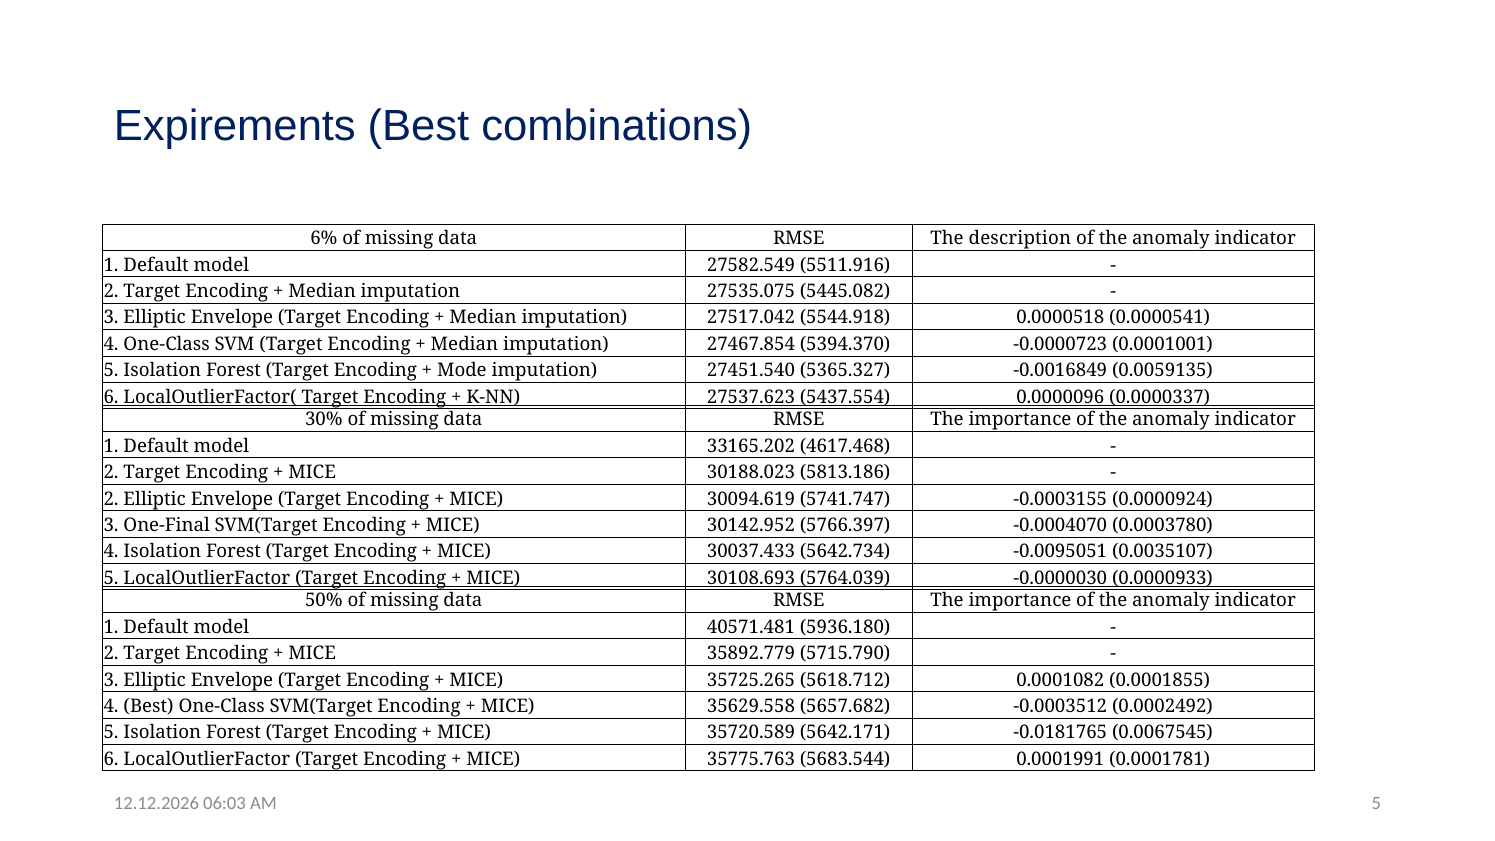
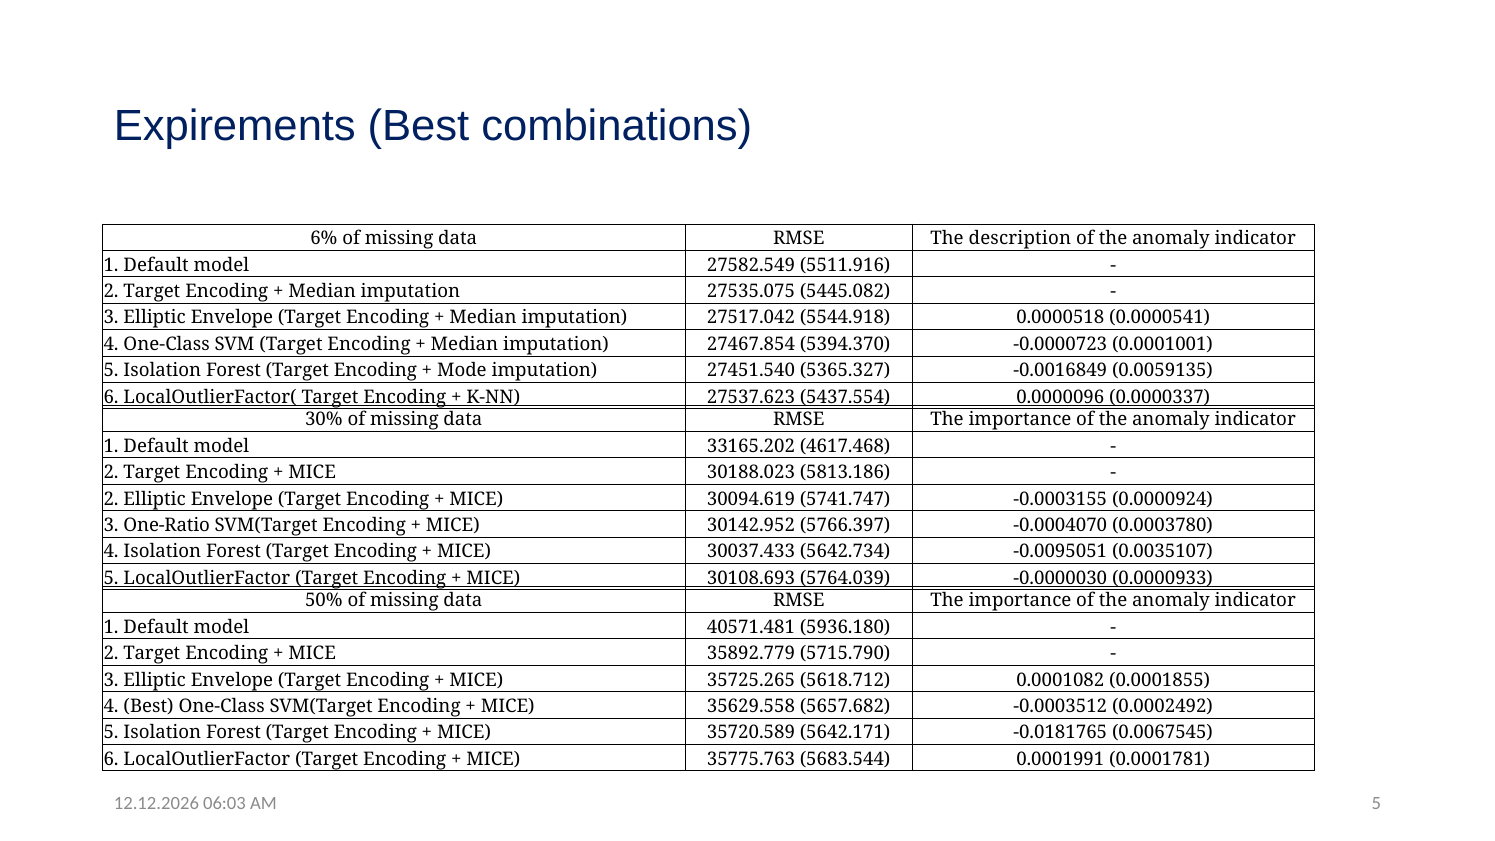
One-Final: One-Final -> One-Ratio (167, 525)
